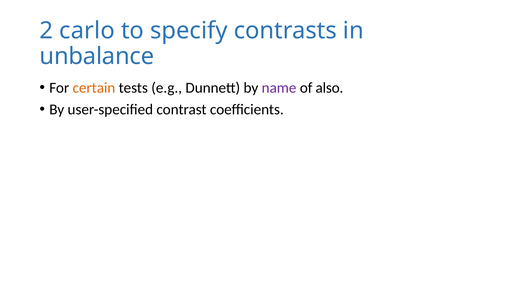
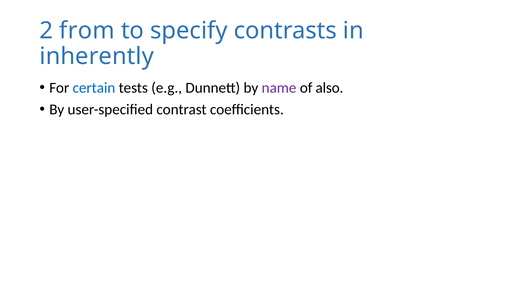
carlo: carlo -> from (87, 31)
unbalance: unbalance -> inherently (97, 56)
certain colour: orange -> blue (94, 88)
